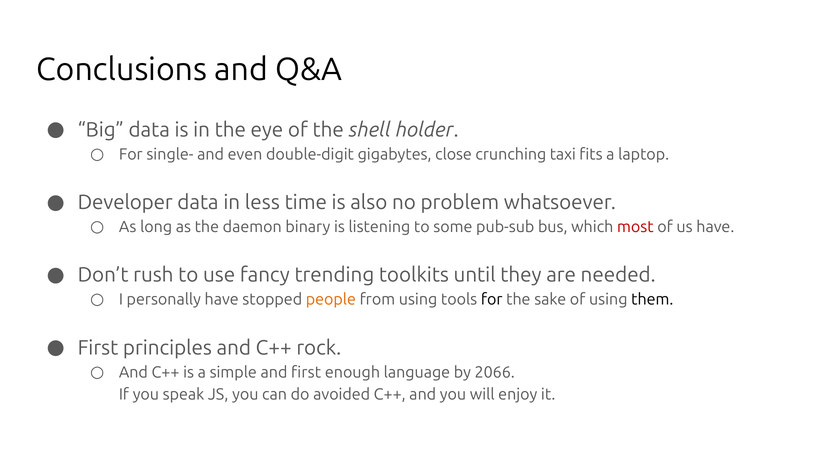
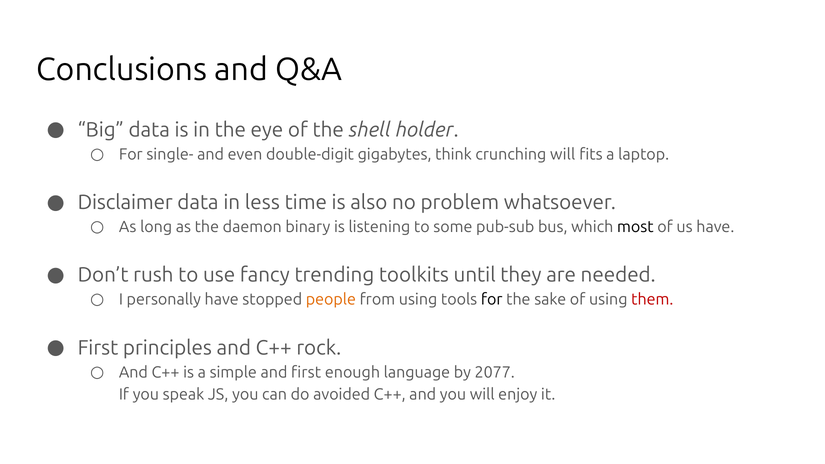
close: close -> think (454, 154)
crunching taxi: taxi -> will (563, 154)
Developer: Developer -> Disclaimer (125, 202)
most colour: red -> black (635, 227)
them colour: black -> red (652, 300)
2066: 2066 -> 2077 (495, 372)
